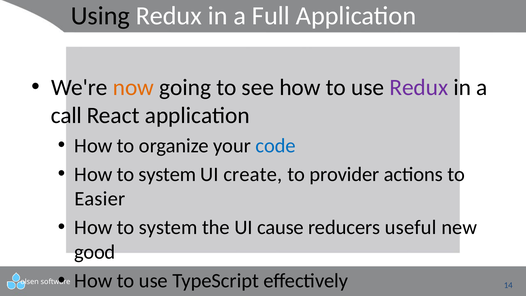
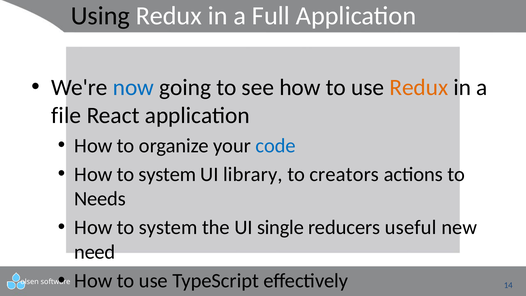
now colour: orange -> blue (133, 87)
Redux colour: purple -> orange (419, 87)
call: call -> file (66, 115)
UI create: create -> library (253, 174)
provider: provider -> creators (344, 174)
Easier: Easier -> Needs (100, 199)
cause: cause -> single (280, 227)
good: good -> need (95, 252)
